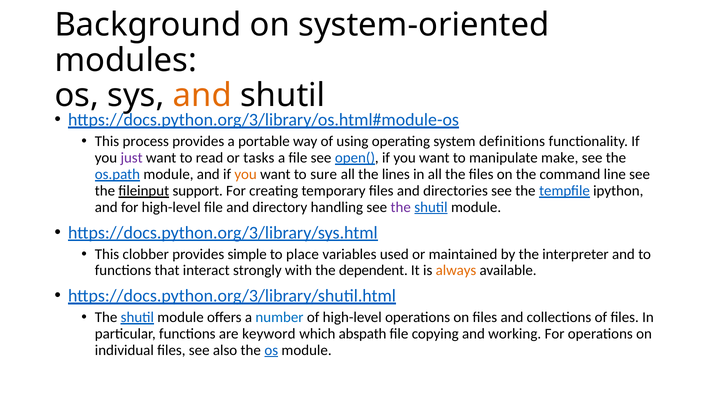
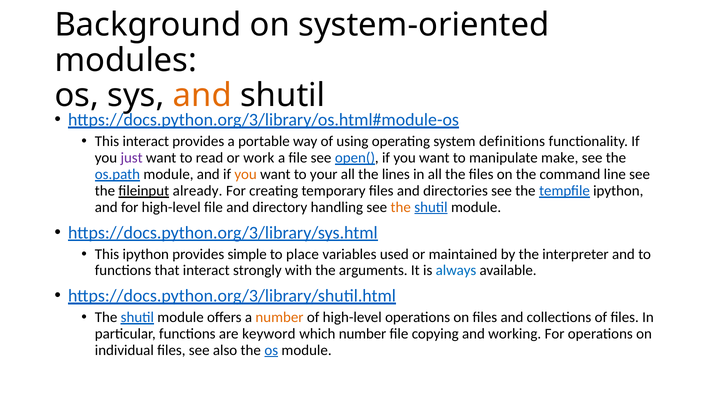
This process: process -> interact (146, 141)
tasks: tasks -> work (259, 158)
sure: sure -> your (324, 174)
support: support -> already (198, 191)
the colour: purple -> orange (401, 207)
This clobber: clobber -> ipython (146, 254)
dependent: dependent -> arguments (373, 270)
always colour: orange -> blue (456, 270)
number colour: blue -> orange (280, 317)
which abspath: abspath -> number (363, 334)
